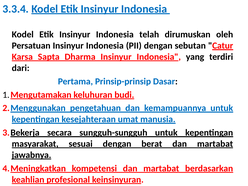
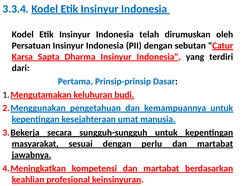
berat: berat -> perlu (152, 144)
